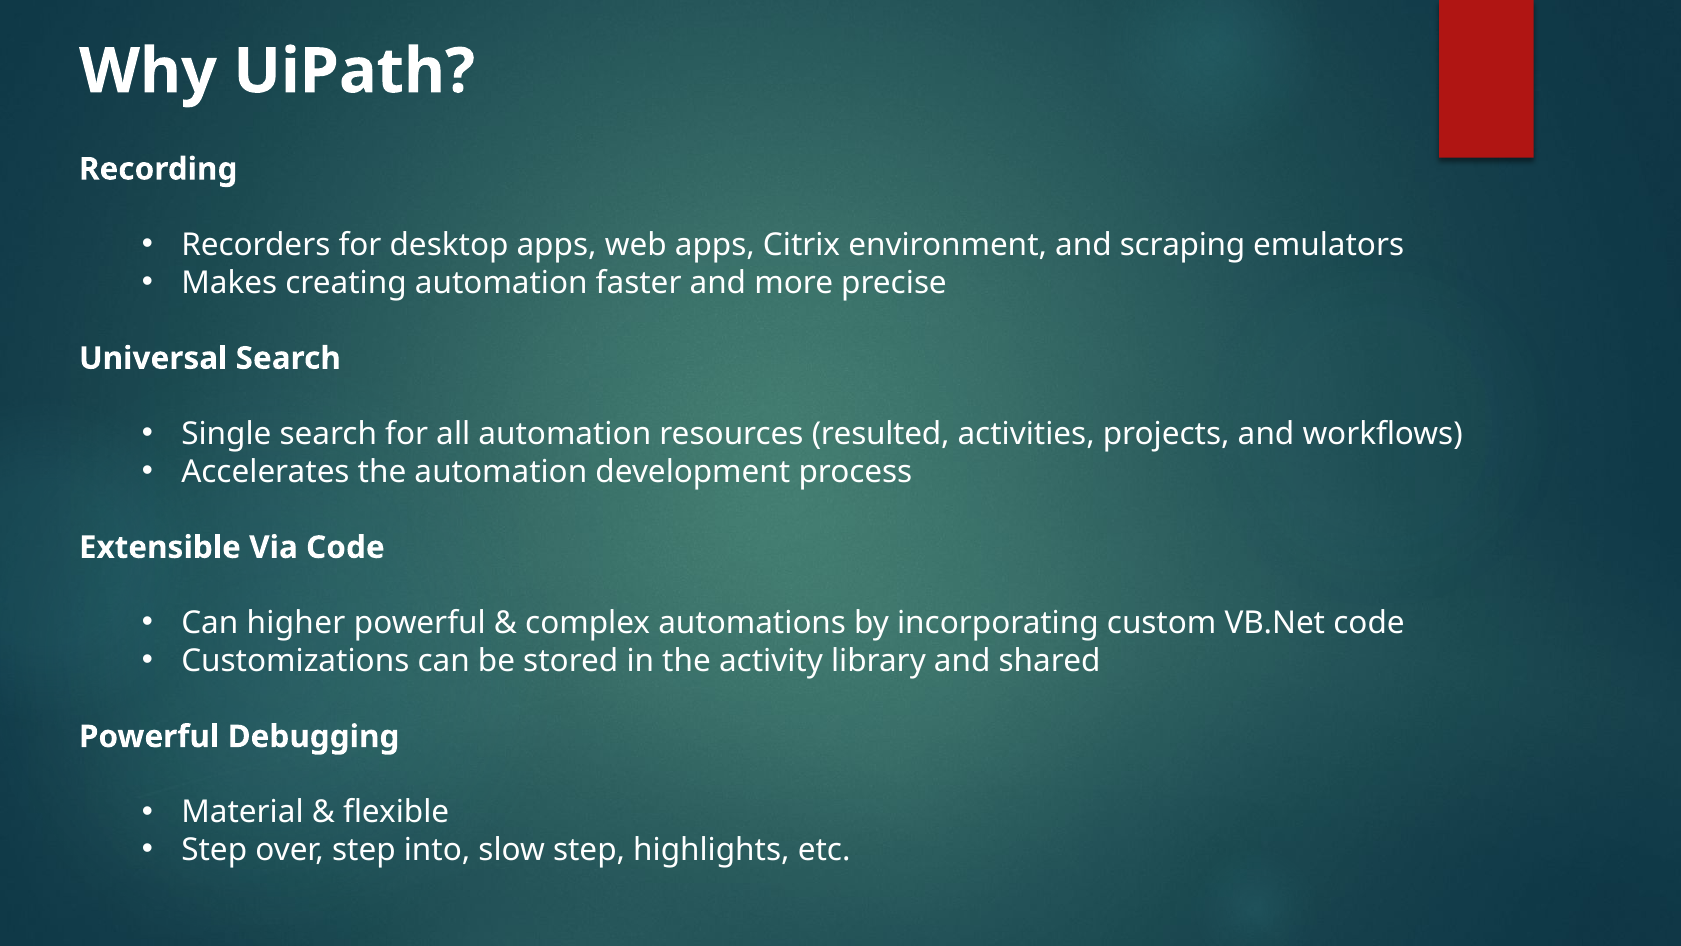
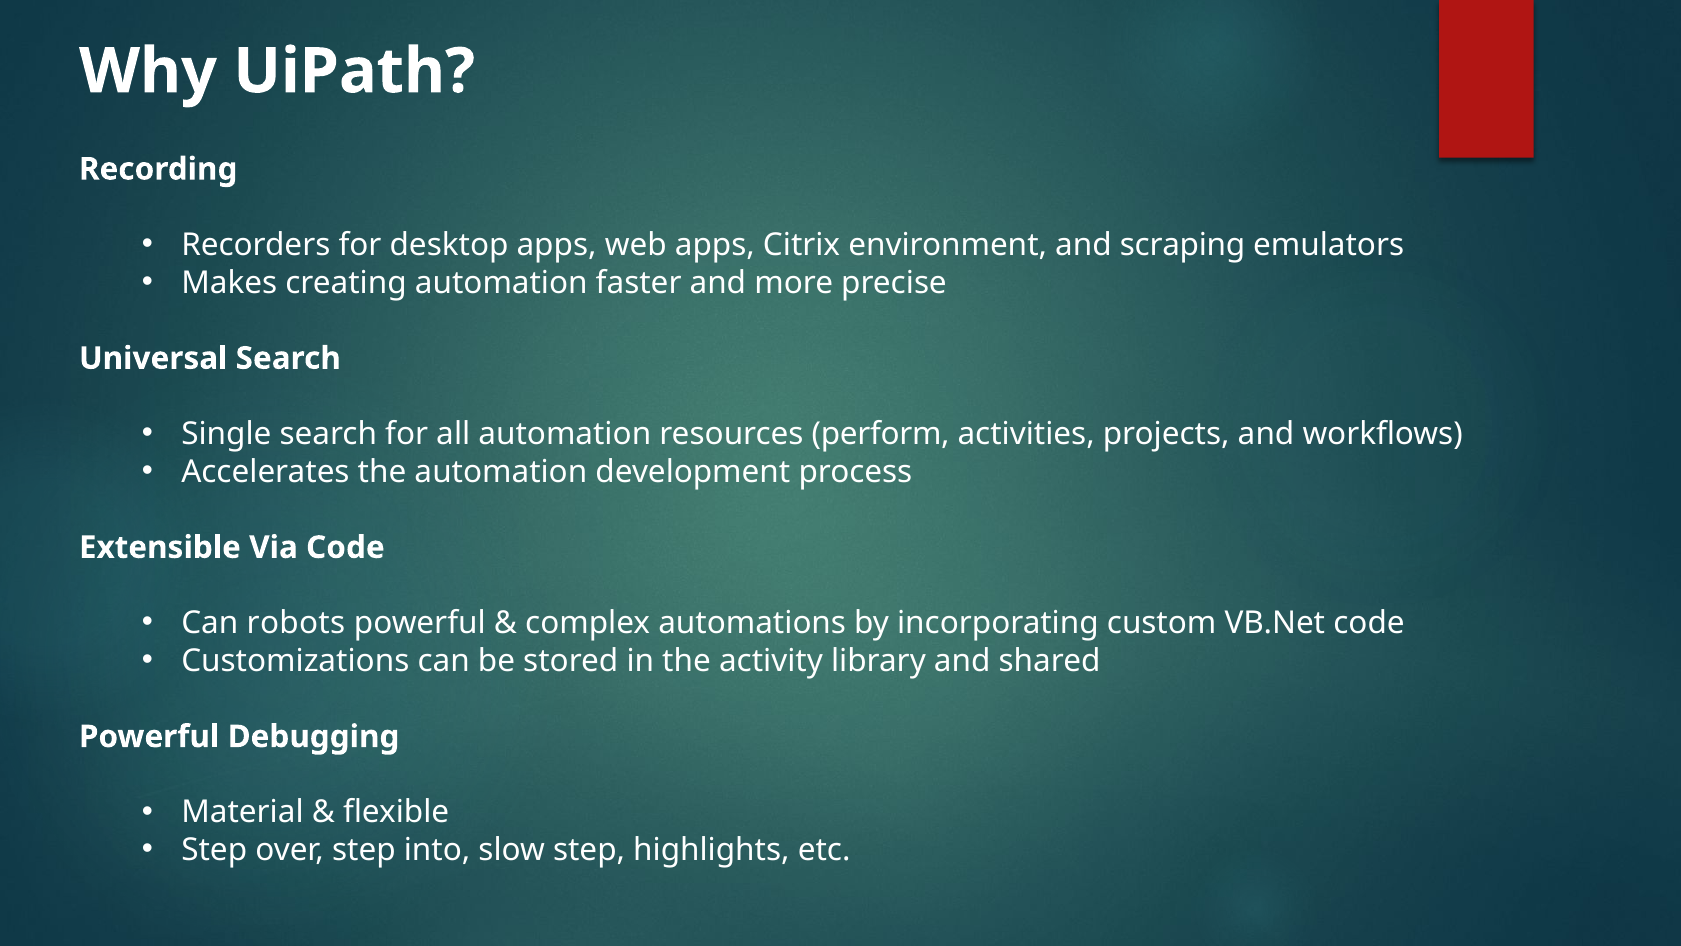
resulted: resulted -> perform (881, 434)
higher: higher -> robots (296, 623)
